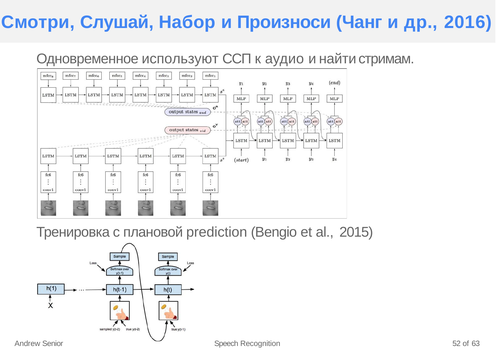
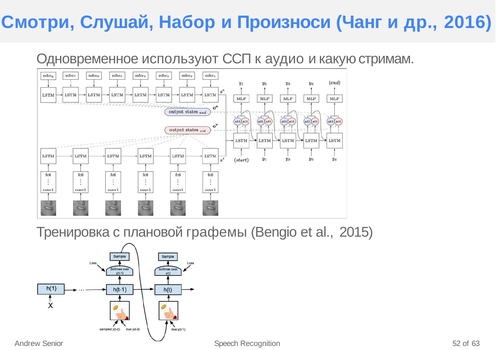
найти: найти -> какую (338, 59)
prediction: prediction -> графемы (217, 232)
